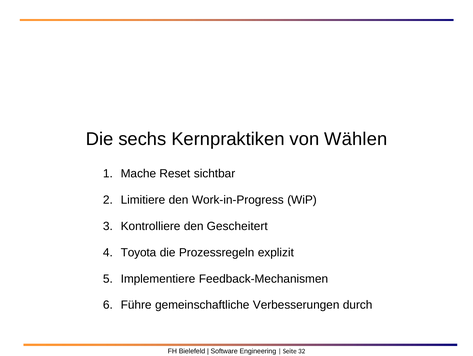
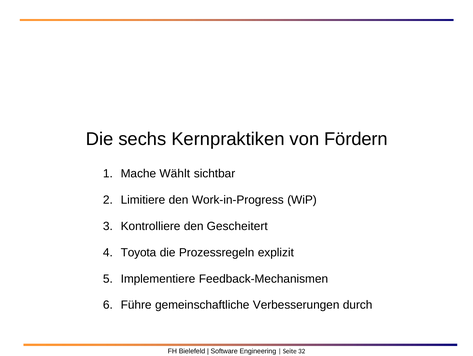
Wählen: Wählen -> Fördern (356, 139)
Reset: Reset -> Wählt (175, 173)
